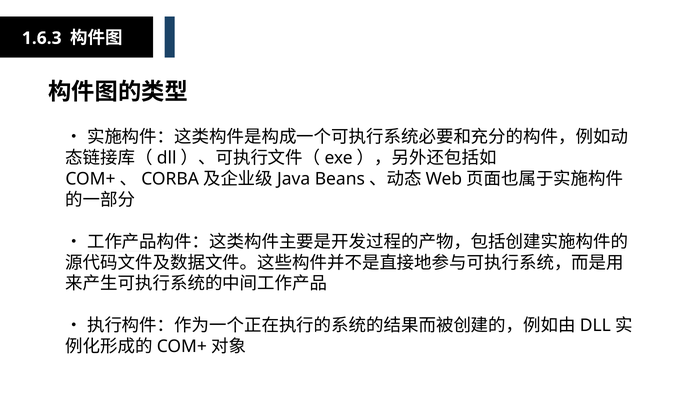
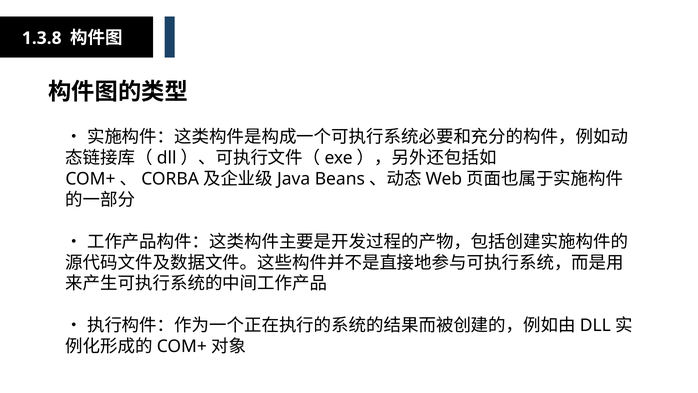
1.6.3: 1.6.3 -> 1.3.8 (42, 38)
